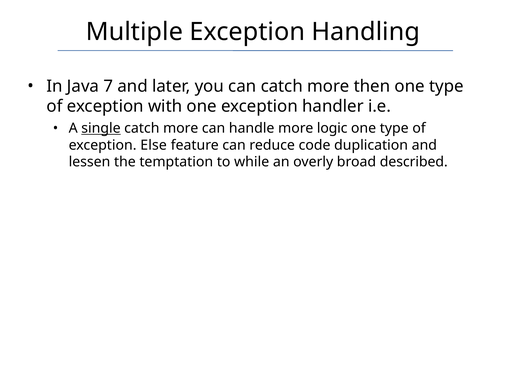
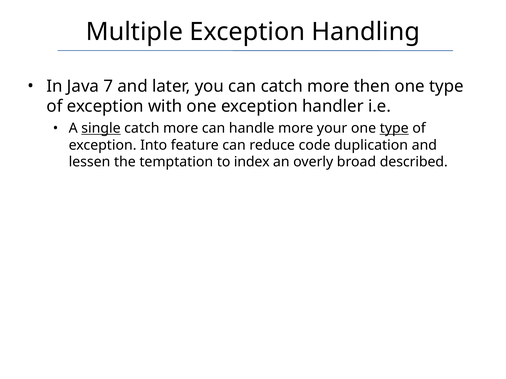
logic: logic -> your (332, 128)
type underline: none -> present (394, 128)
Else: Else -> Into (154, 145)
while: while -> index (252, 162)
